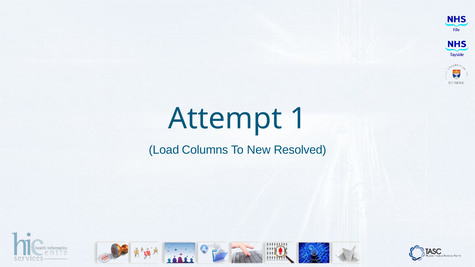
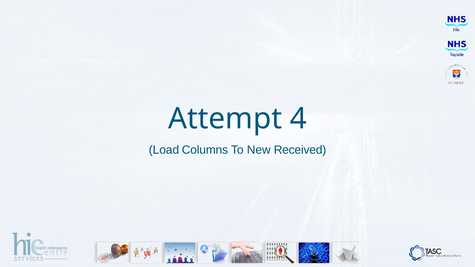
1: 1 -> 4 (298, 119)
Resolved: Resolved -> Received (300, 150)
